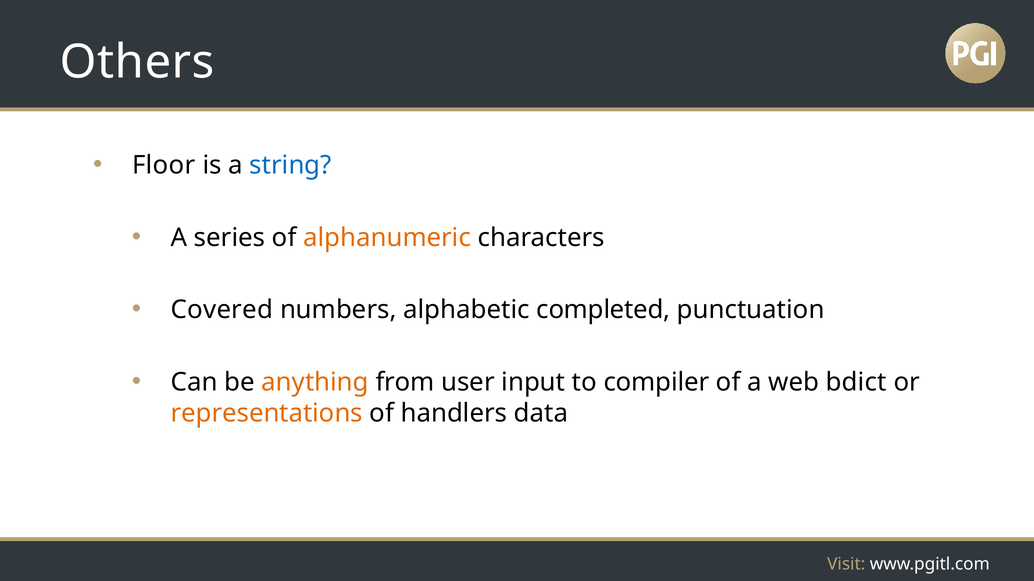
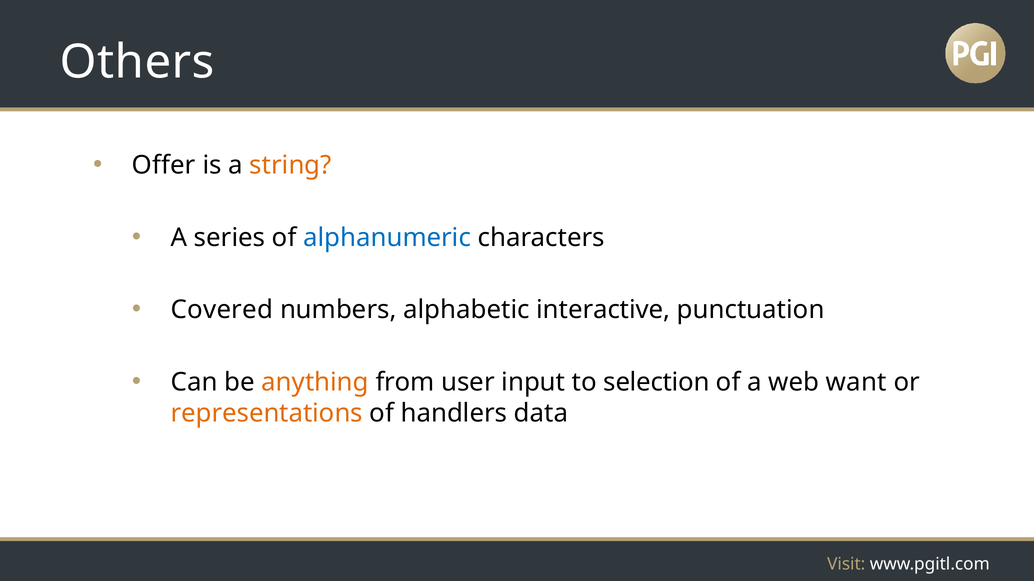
Floor: Floor -> Offer (164, 165)
string colour: blue -> orange (291, 165)
alphanumeric colour: orange -> blue (387, 238)
completed: completed -> interactive (603, 310)
compiler: compiler -> selection (657, 383)
bdict: bdict -> want (856, 383)
